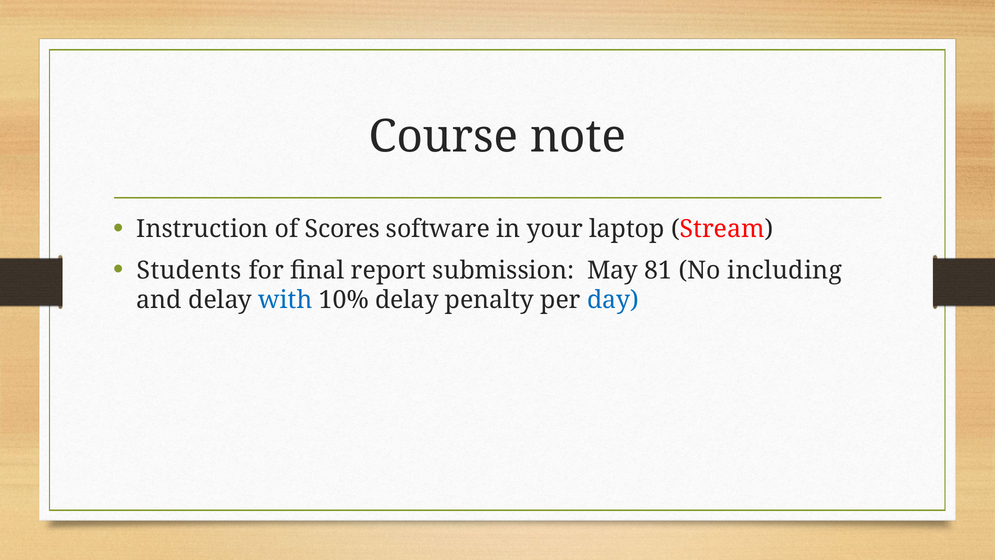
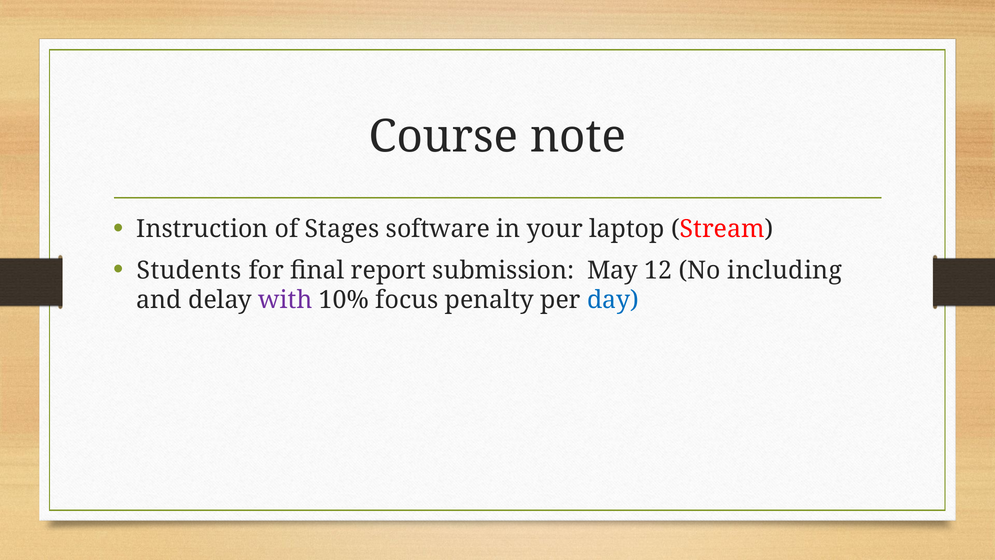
Scores: Scores -> Stages (342, 229)
81: 81 -> 12 (658, 270)
with colour: blue -> purple (285, 300)
10% delay: delay -> focus (407, 300)
